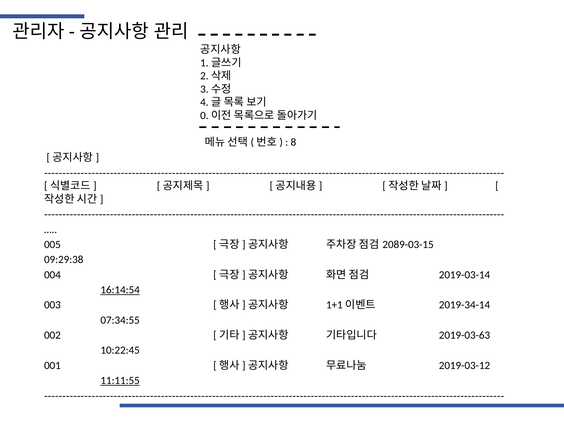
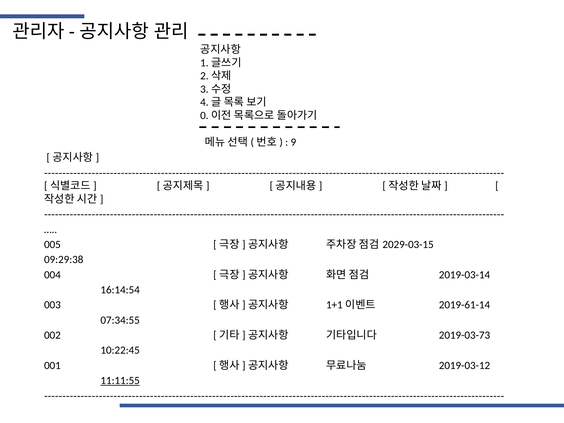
8: 8 -> 9 (293, 142)
2089-03-15: 2089-03-15 -> 2029-03-15 (408, 245)
16:14:54 underline: present -> none (120, 290)
2019-34-14: 2019-34-14 -> 2019-61-14 (464, 305)
2019-03-63: 2019-03-63 -> 2019-03-73 (464, 335)
